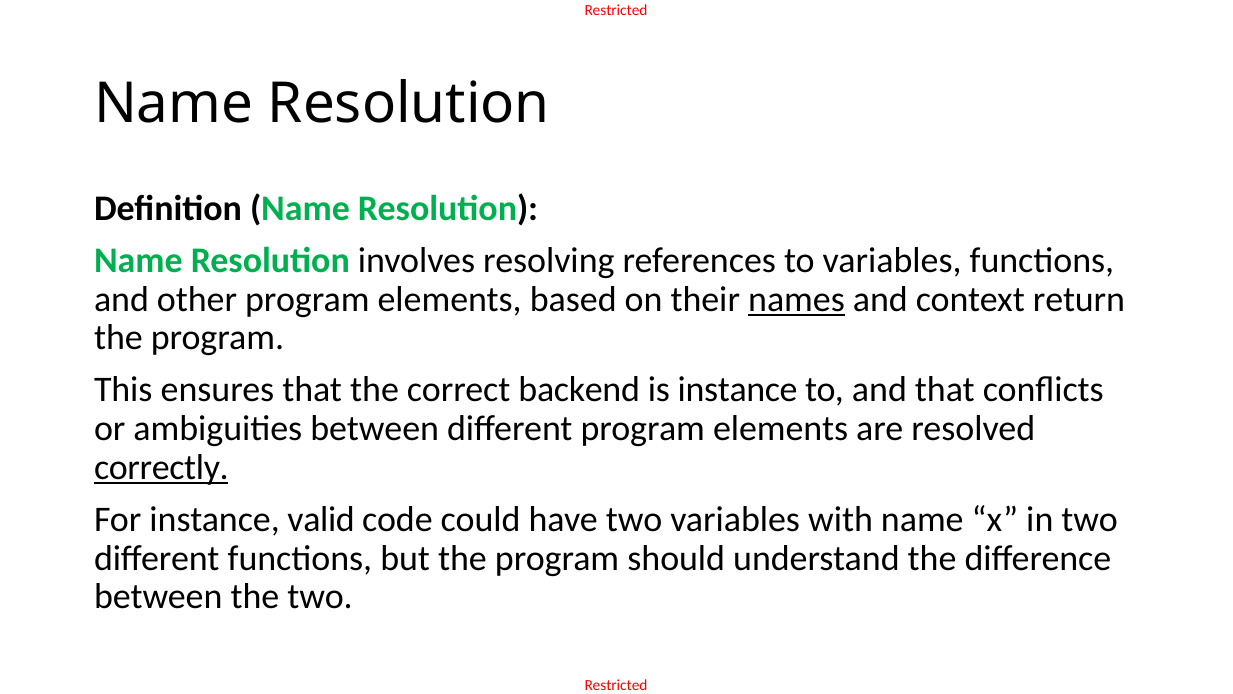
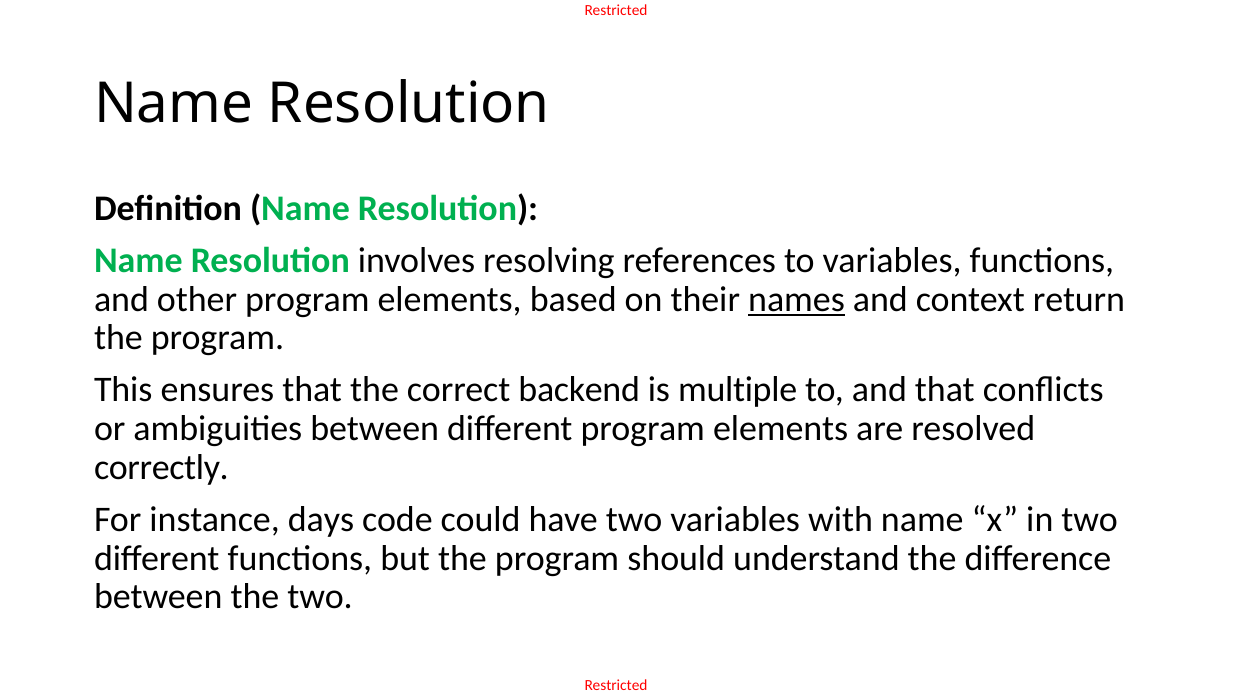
is instance: instance -> multiple (738, 390)
correctly underline: present -> none (161, 467)
valid: valid -> days (321, 519)
